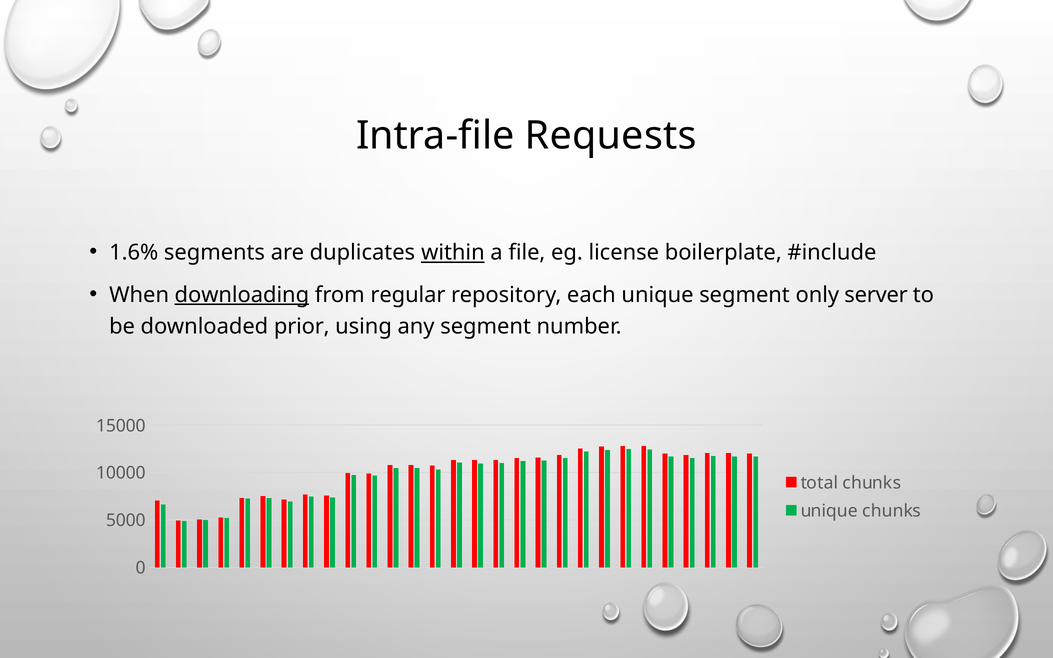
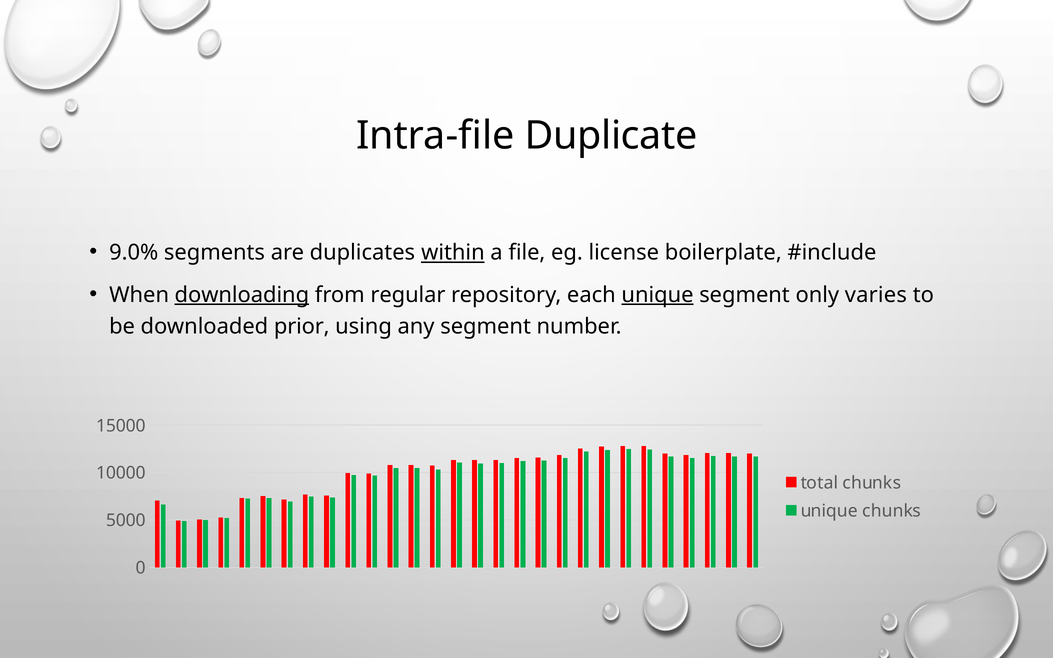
Requests: Requests -> Duplicate (611, 136)
1.6%: 1.6% -> 9.0% (134, 252)
unique underline: none -> present (658, 295)
server: server -> varies (876, 295)
